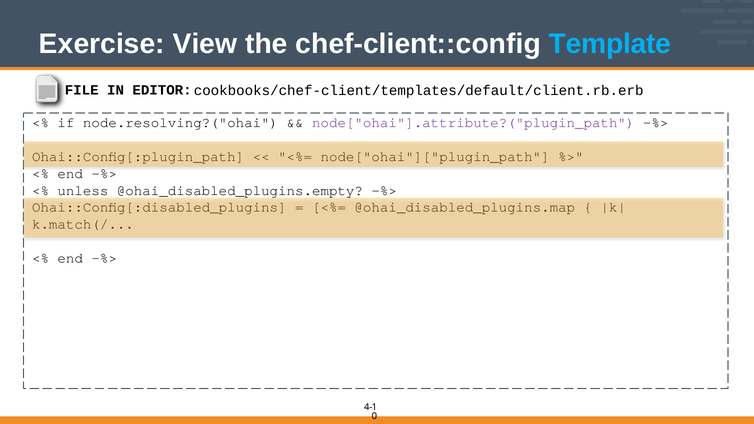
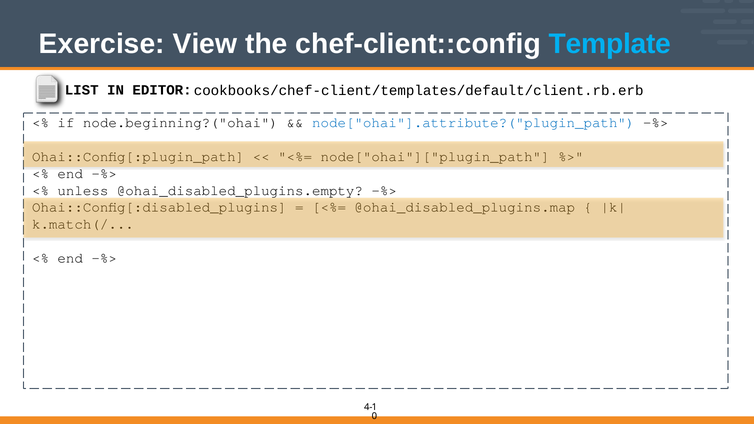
FILE: FILE -> LIST (82, 90)
node.resolving?("ohai: node.resolving?("ohai -> node.beginning?("ohai (181, 123)
node["ohai"].attribute?("plugin_path colour: purple -> blue (473, 123)
